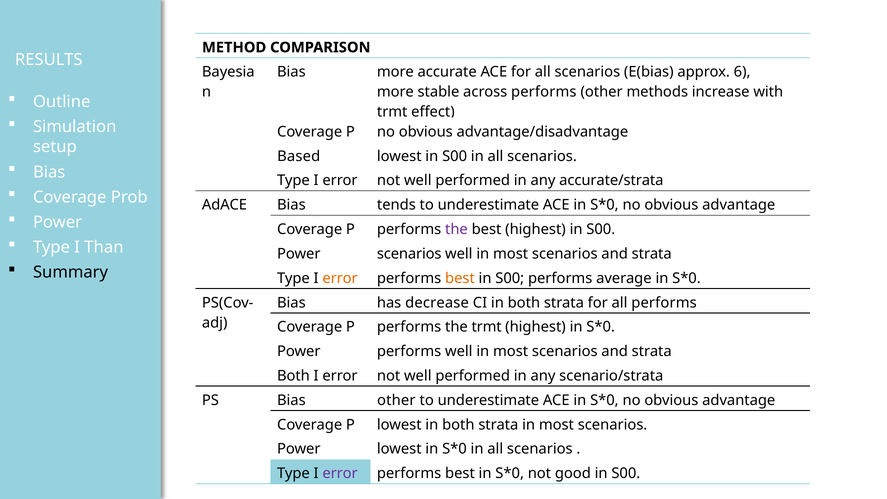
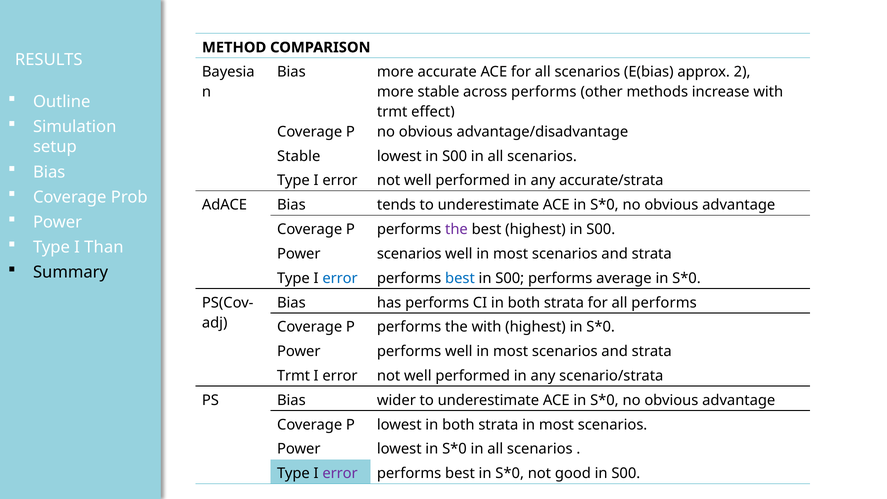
6: 6 -> 2 (742, 72)
Based: Based -> Stable (299, 156)
error colour: orange -> blue (340, 278)
best colour: orange -> blue (460, 278)
has decrease: decrease -> performs (437, 303)
the trmt: trmt -> with (487, 327)
Both: Both -> Trmt (293, 376)
Bias other: other -> wider (396, 400)
